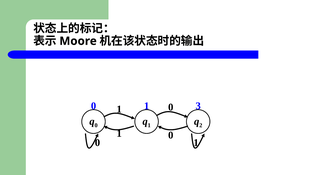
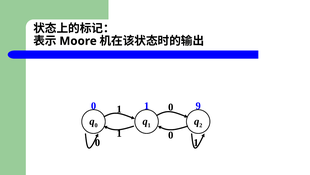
3: 3 -> 9 (198, 106)
